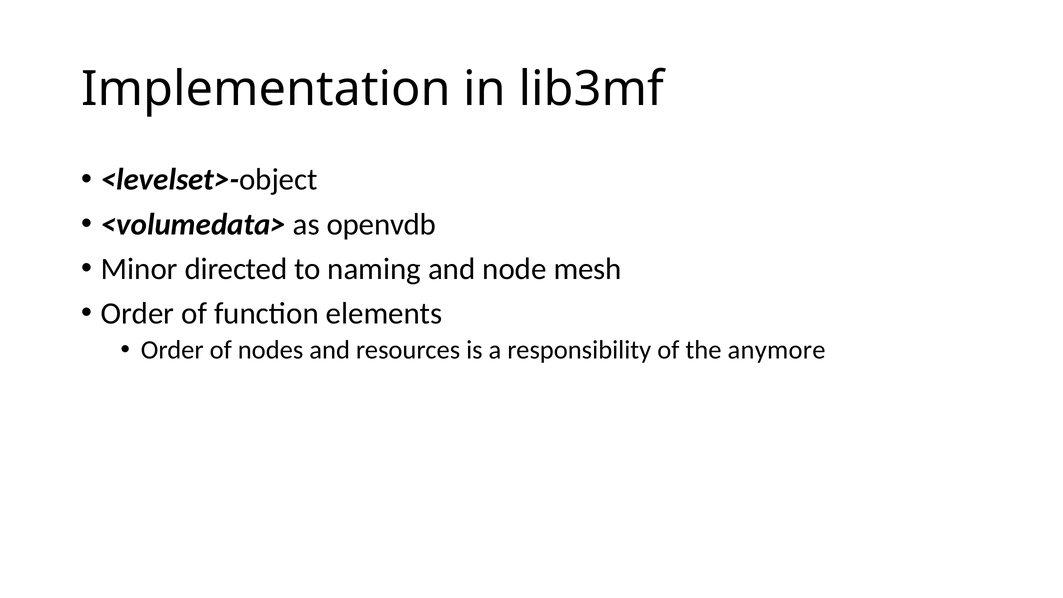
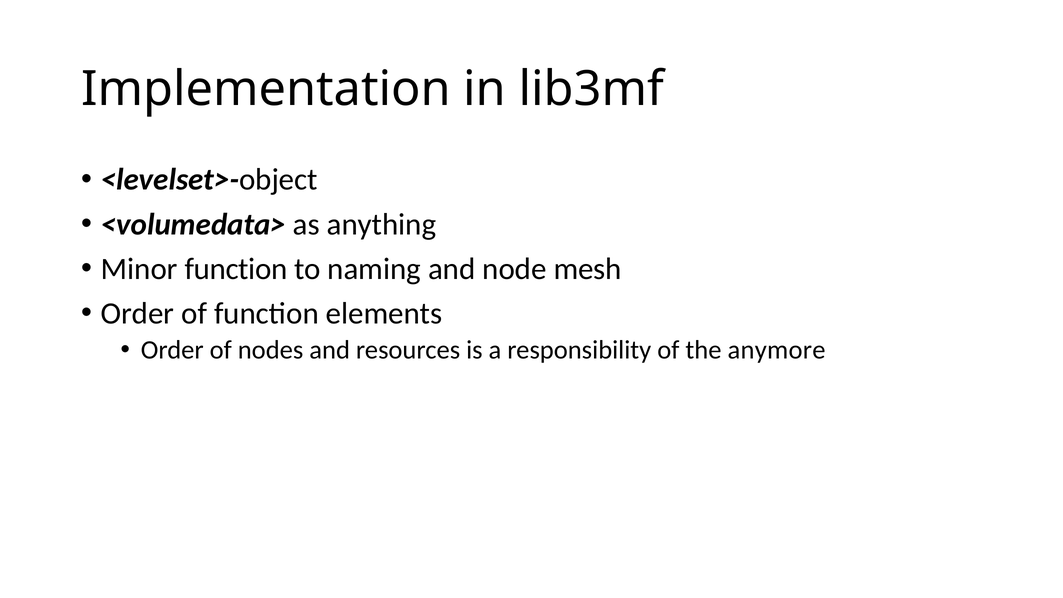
openvdb: openvdb -> anything (381, 224)
Minor directed: directed -> function (236, 269)
